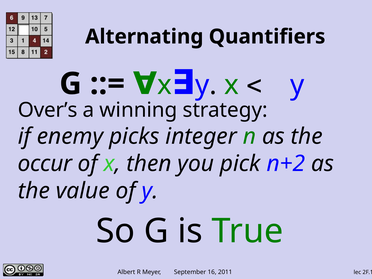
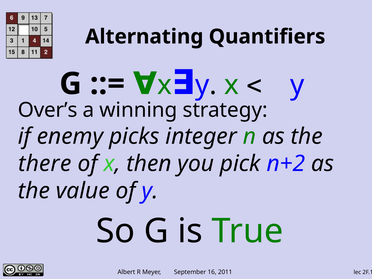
occur: occur -> there (45, 164)
